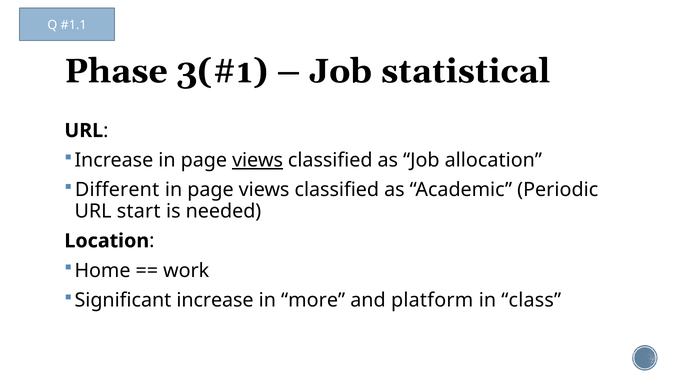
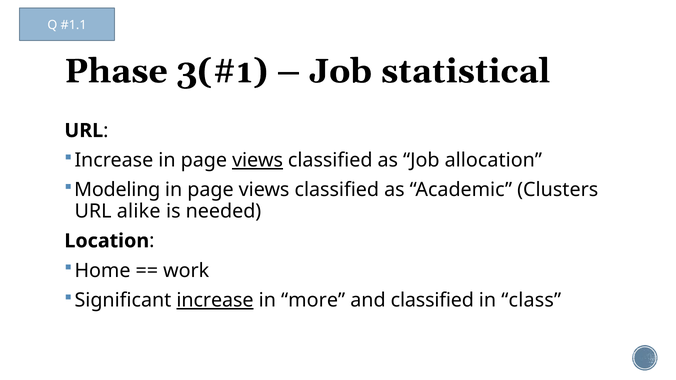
Different: Different -> Modeling (117, 190)
Periodic: Periodic -> Clusters (558, 190)
start: start -> alike (139, 211)
increase underline: none -> present (215, 300)
and platform: platform -> classified (432, 300)
